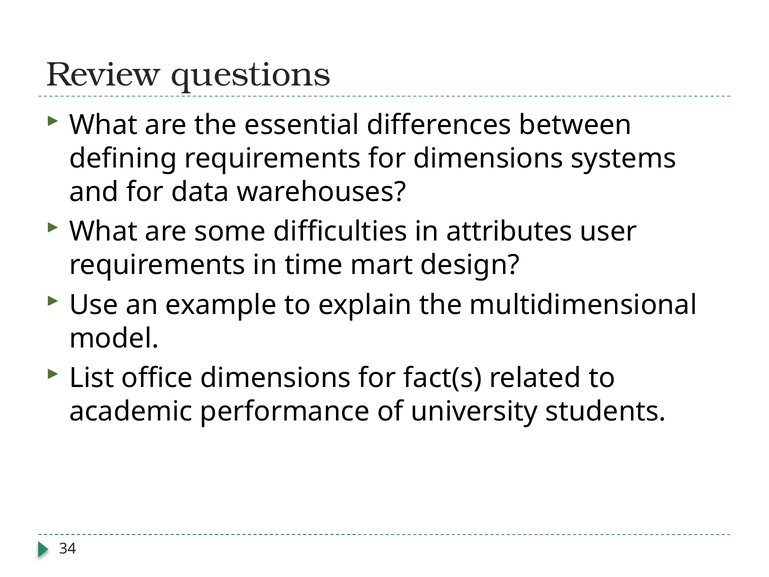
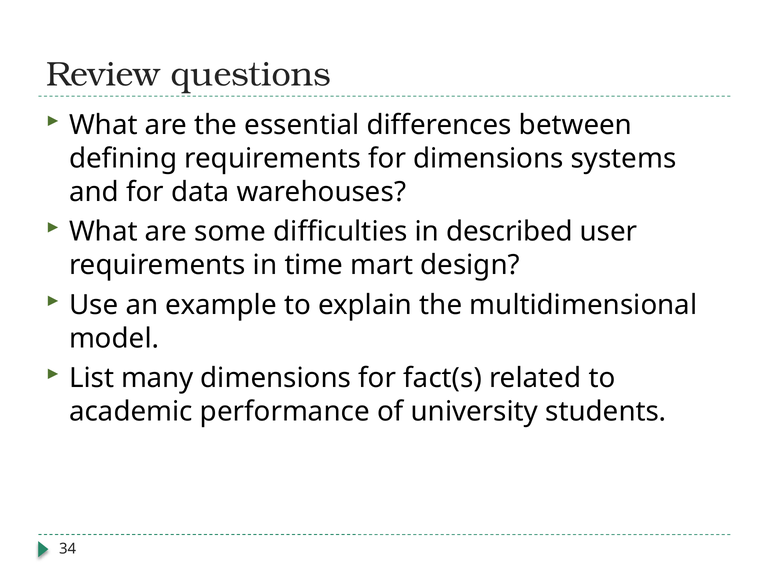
attributes: attributes -> described (510, 232)
office: office -> many (157, 378)
